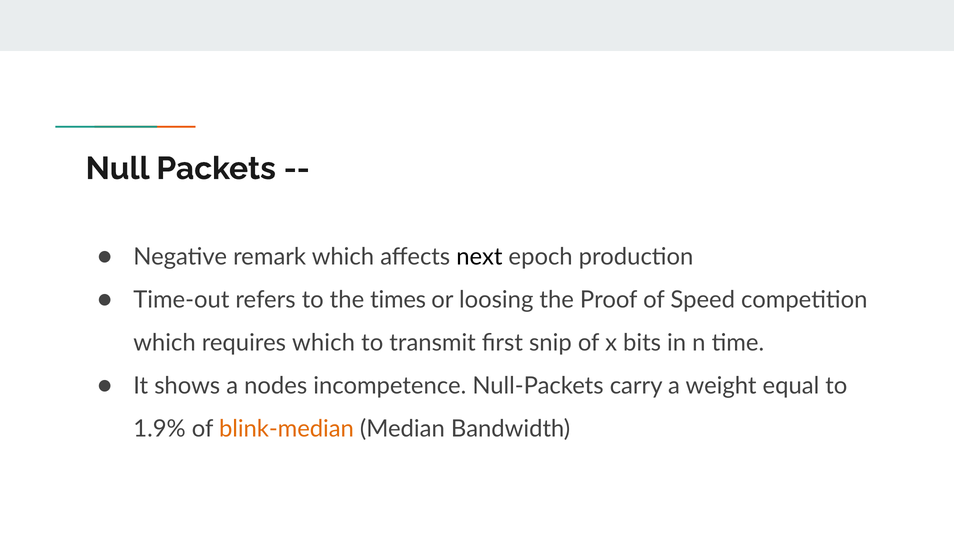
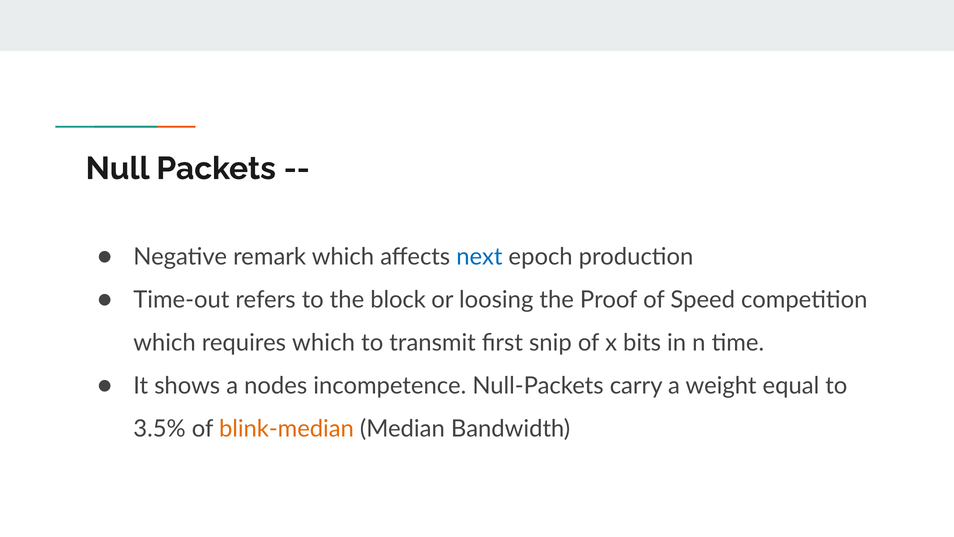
next colour: black -> blue (479, 257)
times: times -> block (398, 300)
1.9%: 1.9% -> 3.5% (160, 428)
